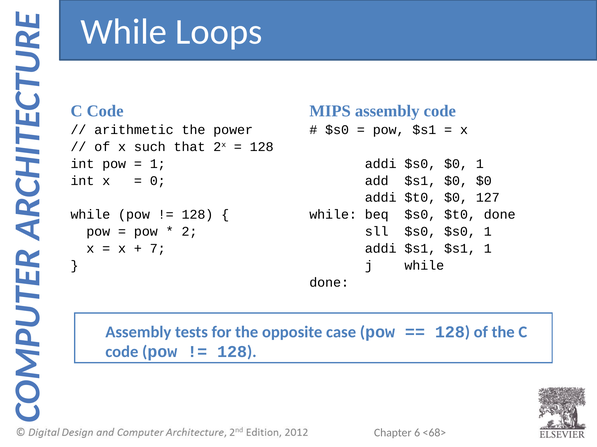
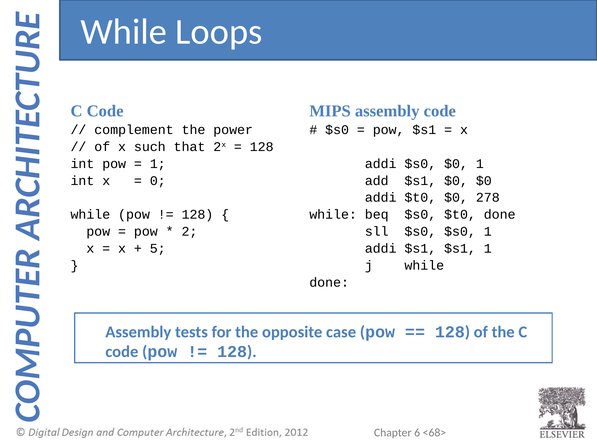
arithmetic: arithmetic -> complement (134, 130)
127: 127 -> 278 (488, 198)
7: 7 -> 5 (158, 249)
